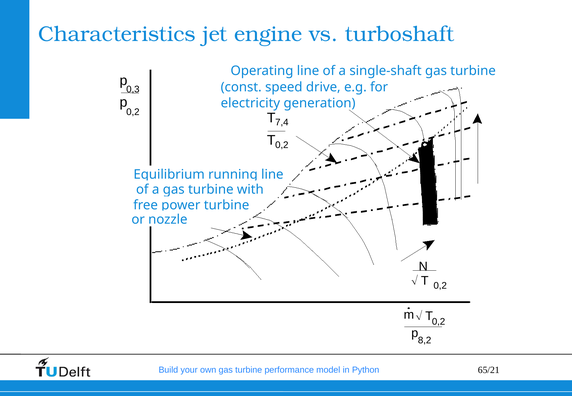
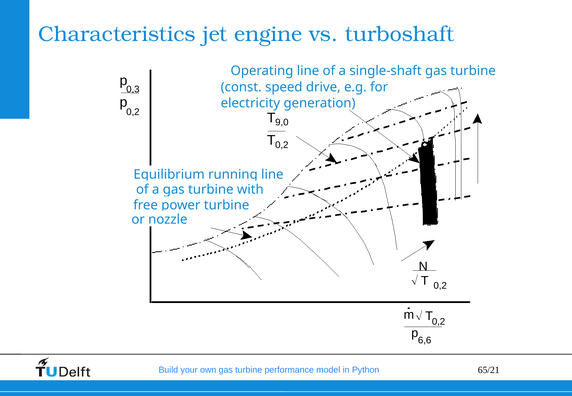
7,4: 7,4 -> 9,0 (282, 122)
8,2: 8,2 -> 6,6 (425, 340)
